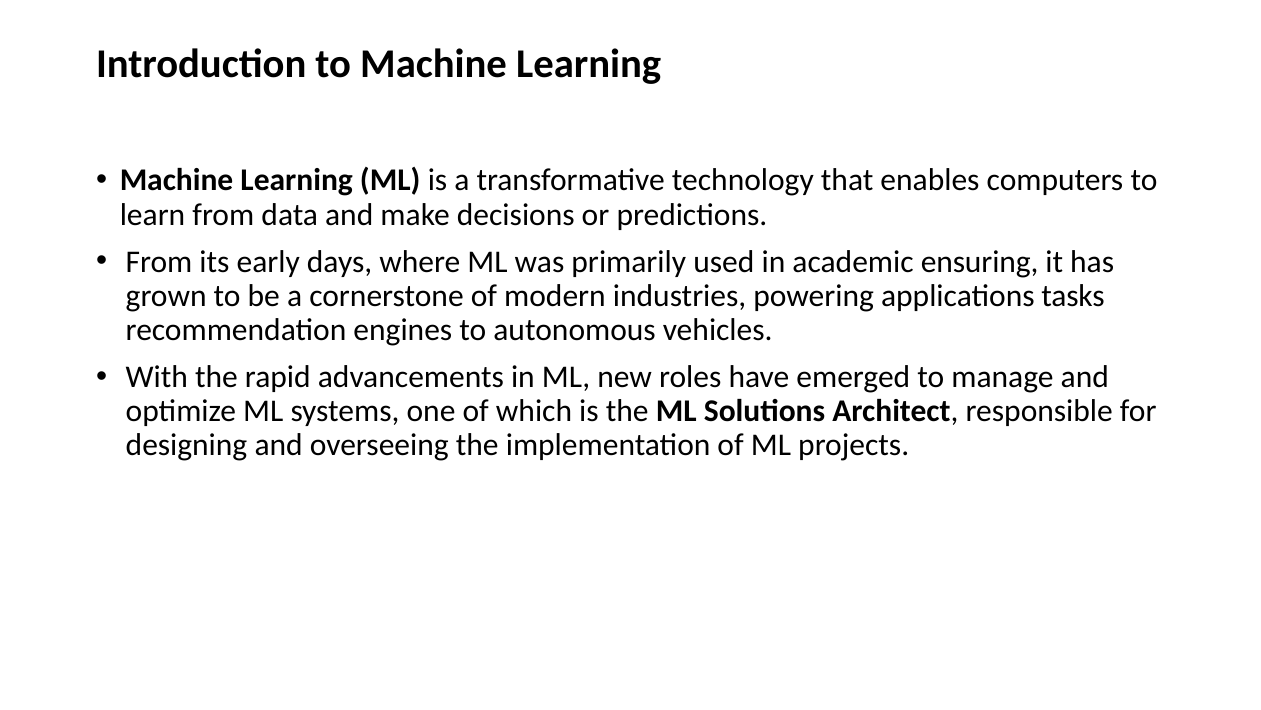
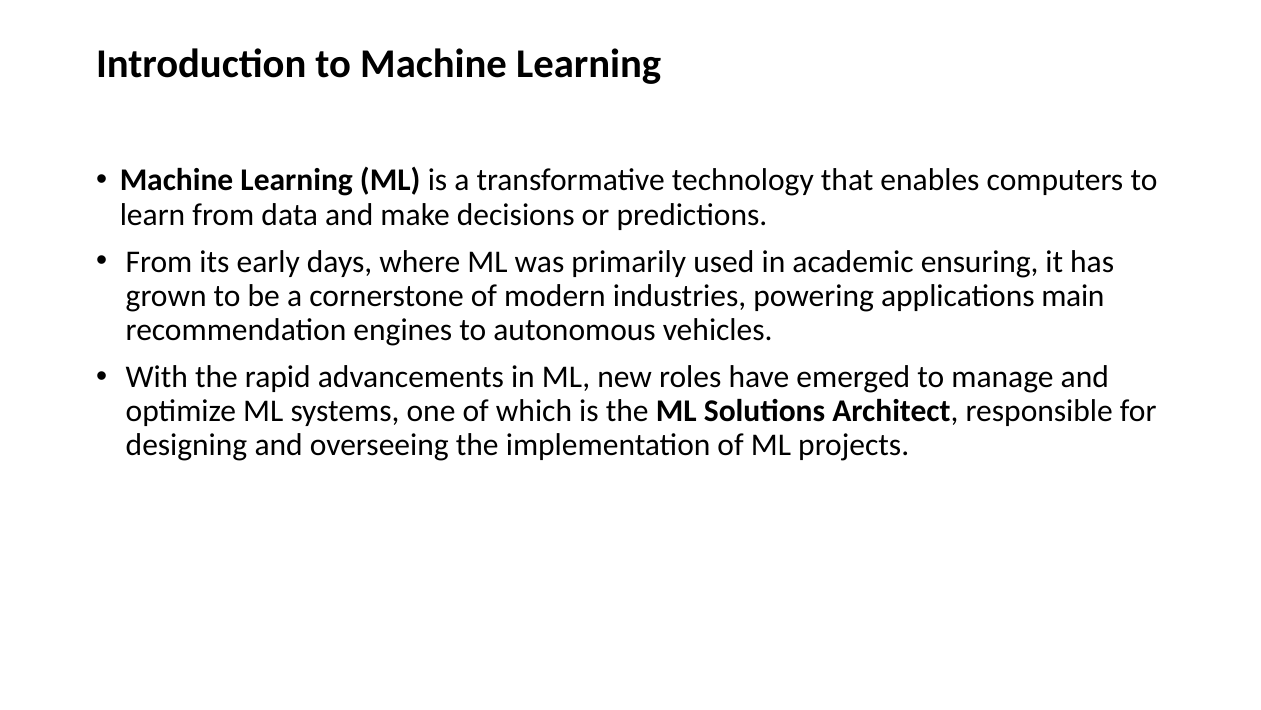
tasks: tasks -> main (1073, 296)
